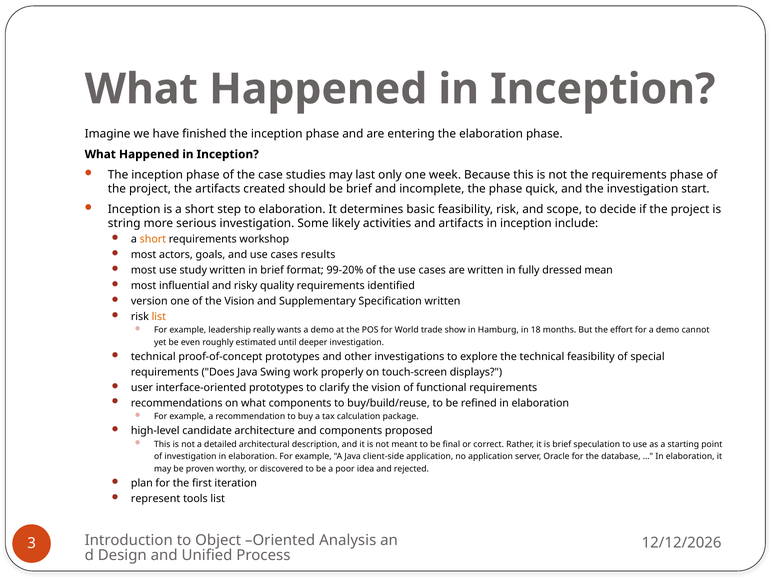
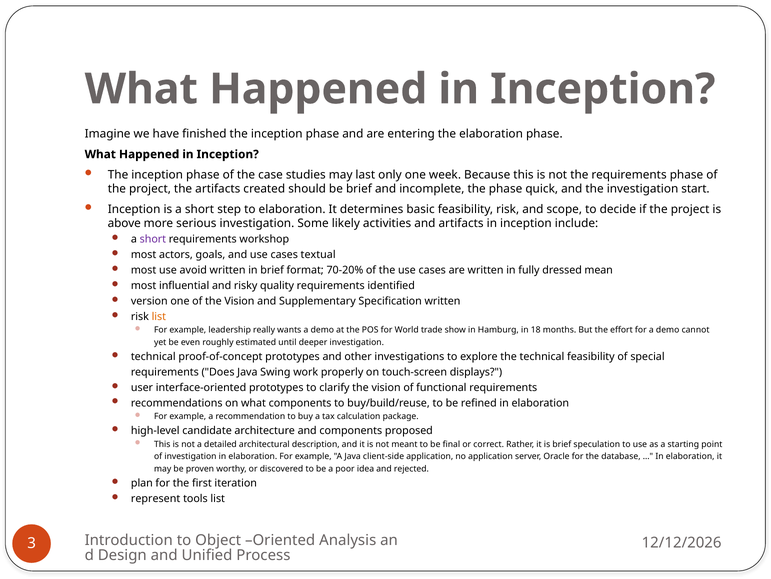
string: string -> above (124, 223)
short colour: orange -> purple (153, 239)
results: results -> textual (318, 255)
study: study -> avoid (193, 270)
99-20%: 99-20% -> 70-20% (345, 270)
